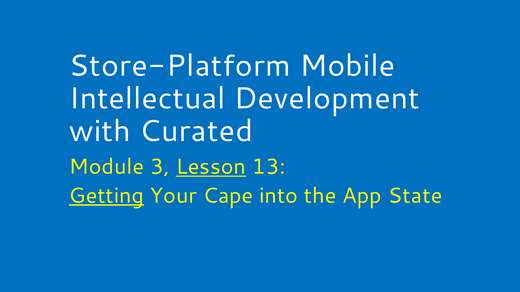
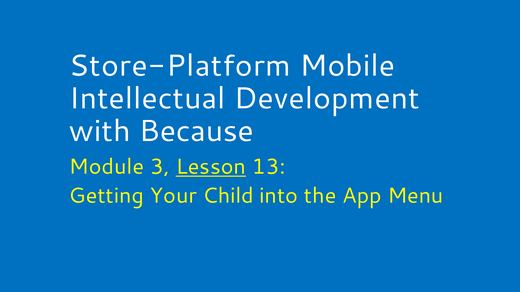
Curated: Curated -> Because (196, 132)
Getting underline: present -> none (106, 196)
Cape: Cape -> Child (228, 196)
State: State -> Menu (415, 196)
